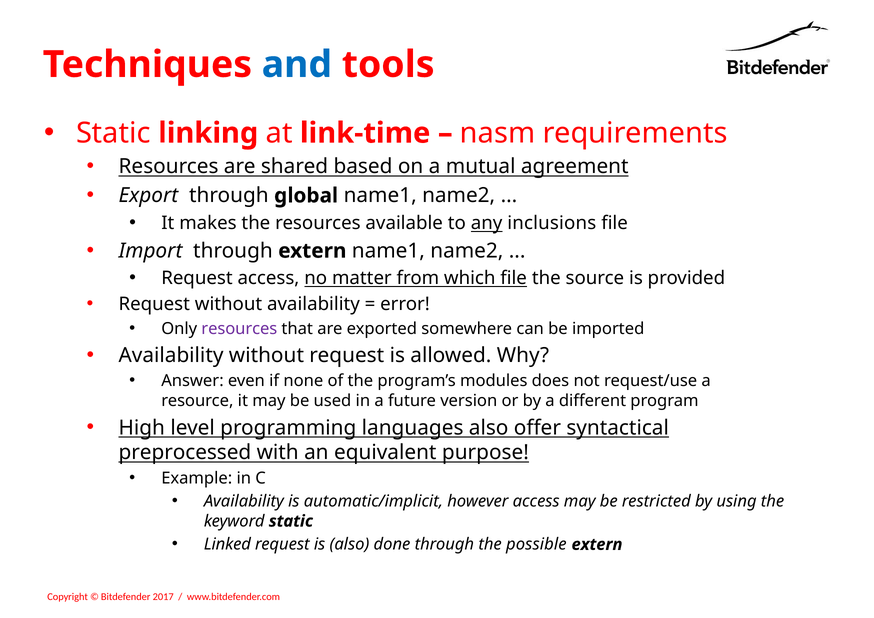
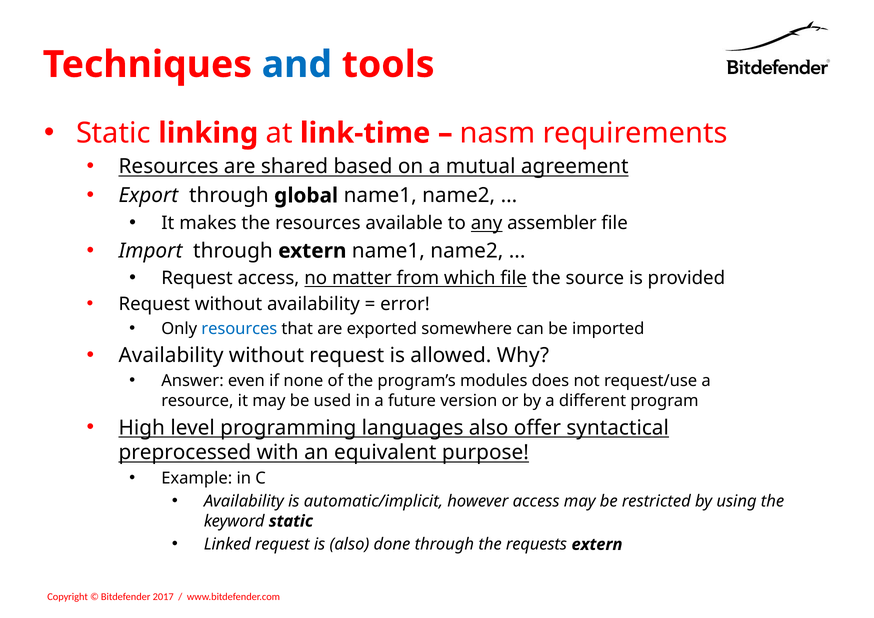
inclusions: inclusions -> assembler (552, 223)
resources colour: purple -> blue (239, 329)
possible: possible -> requests (536, 545)
